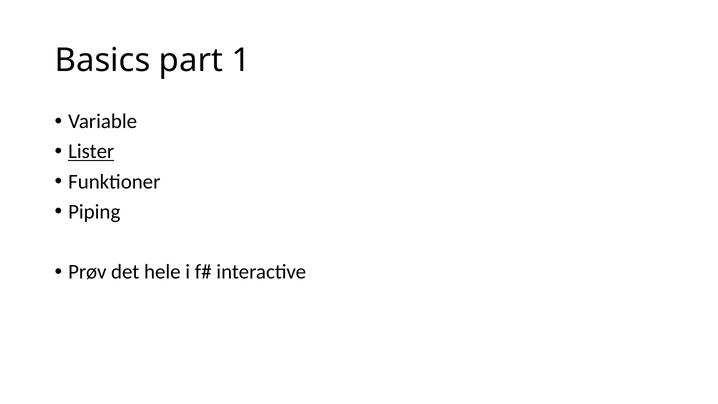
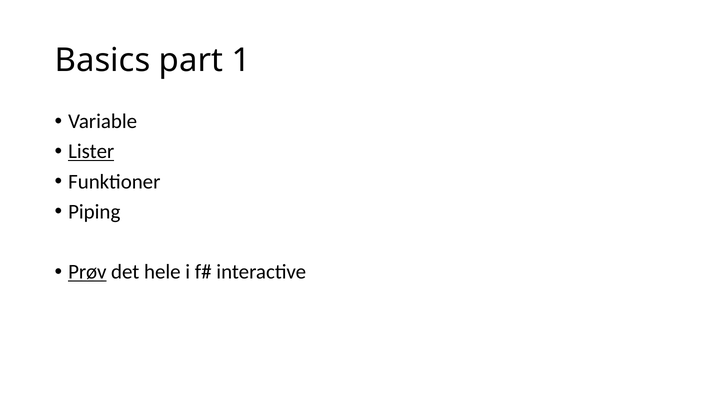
Prøv underline: none -> present (87, 272)
